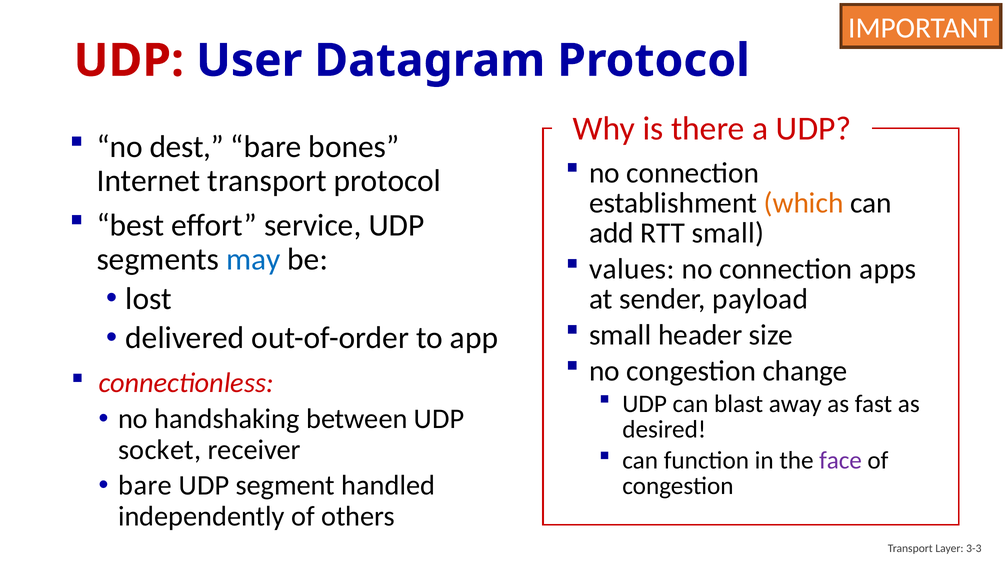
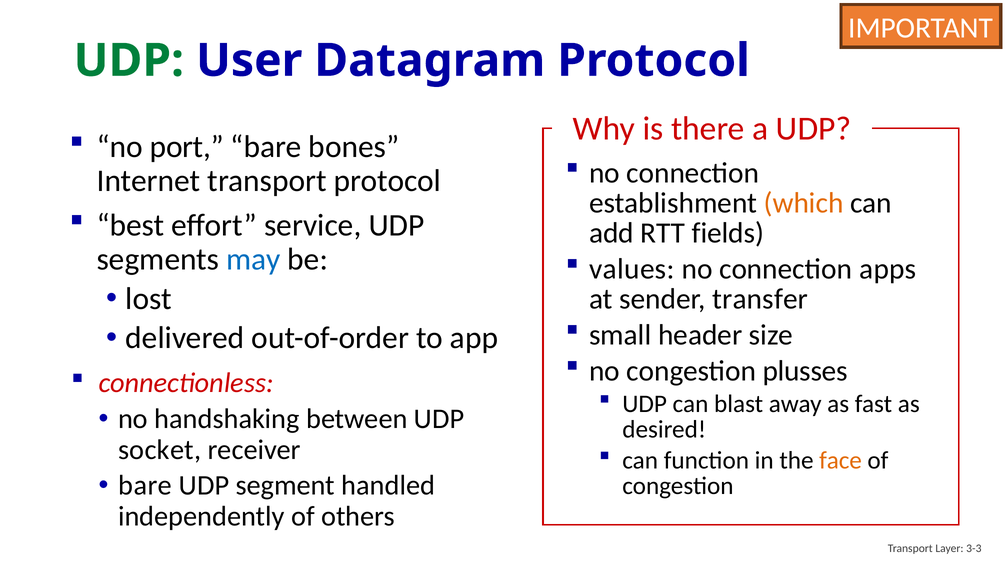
UDP colour: red -> green (129, 61)
dest: dest -> port (187, 147)
RTT small: small -> fields (728, 233)
payload: payload -> transfer (760, 299)
change: change -> plusses (805, 371)
face colour: purple -> orange (841, 460)
